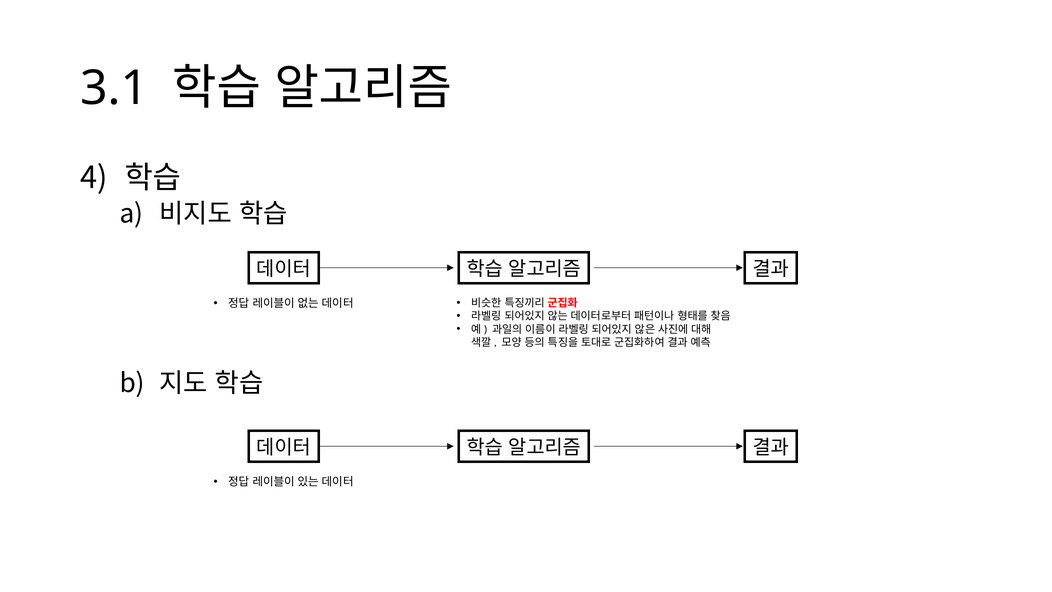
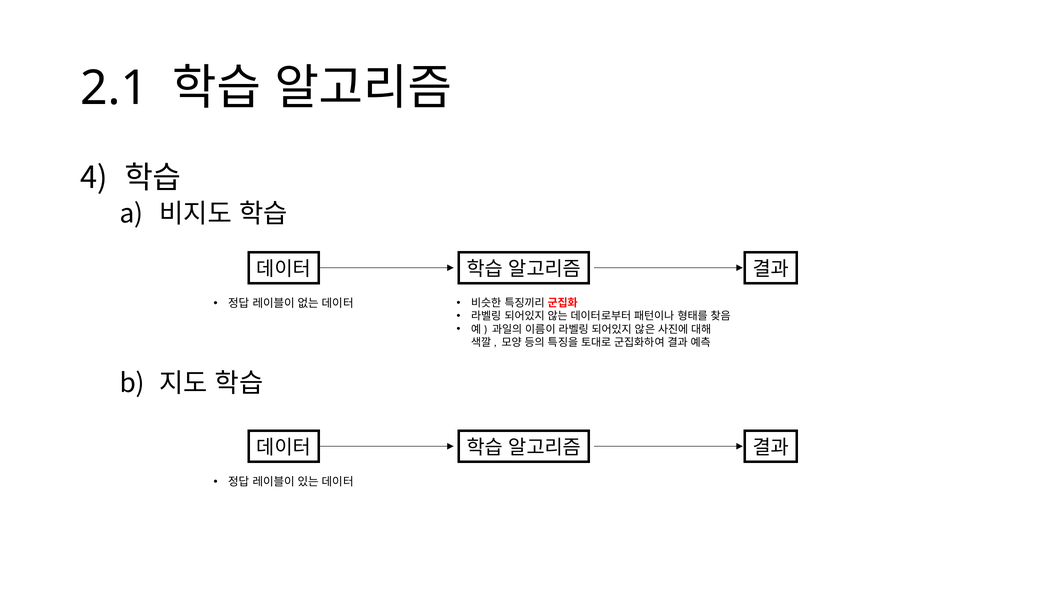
3.1: 3.1 -> 2.1 (114, 88)
